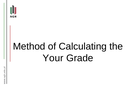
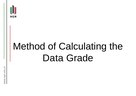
Your: Your -> Data (53, 58)
